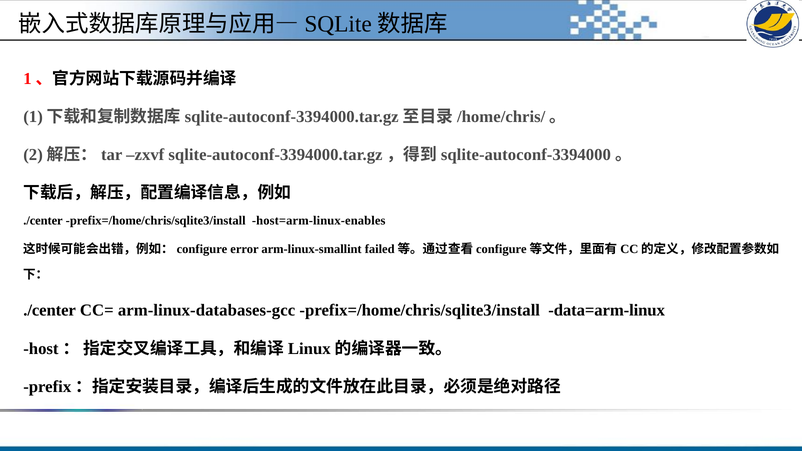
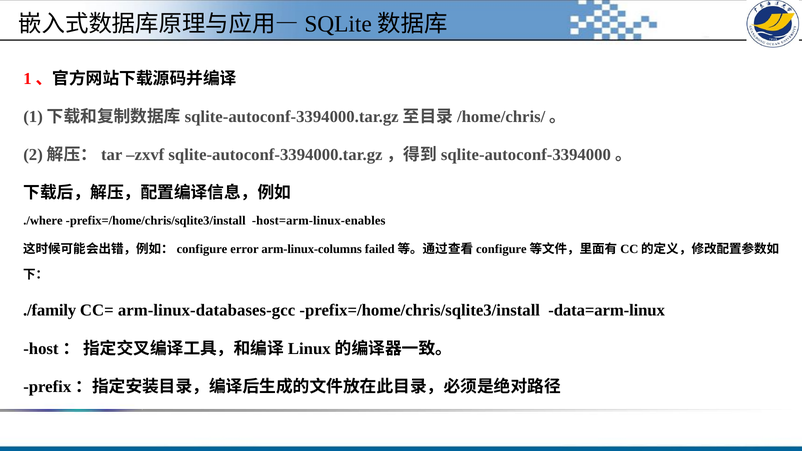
./center: ./center -> ./where (43, 221)
arm-linux-smallint: arm-linux-smallint -> arm-linux-columns (312, 249)
./center: ./center -> ./family (50, 311)
